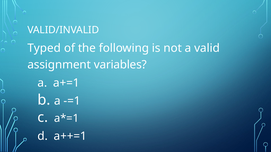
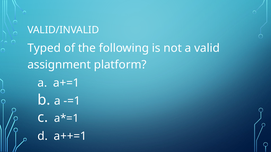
variables: variables -> platform (120, 65)
